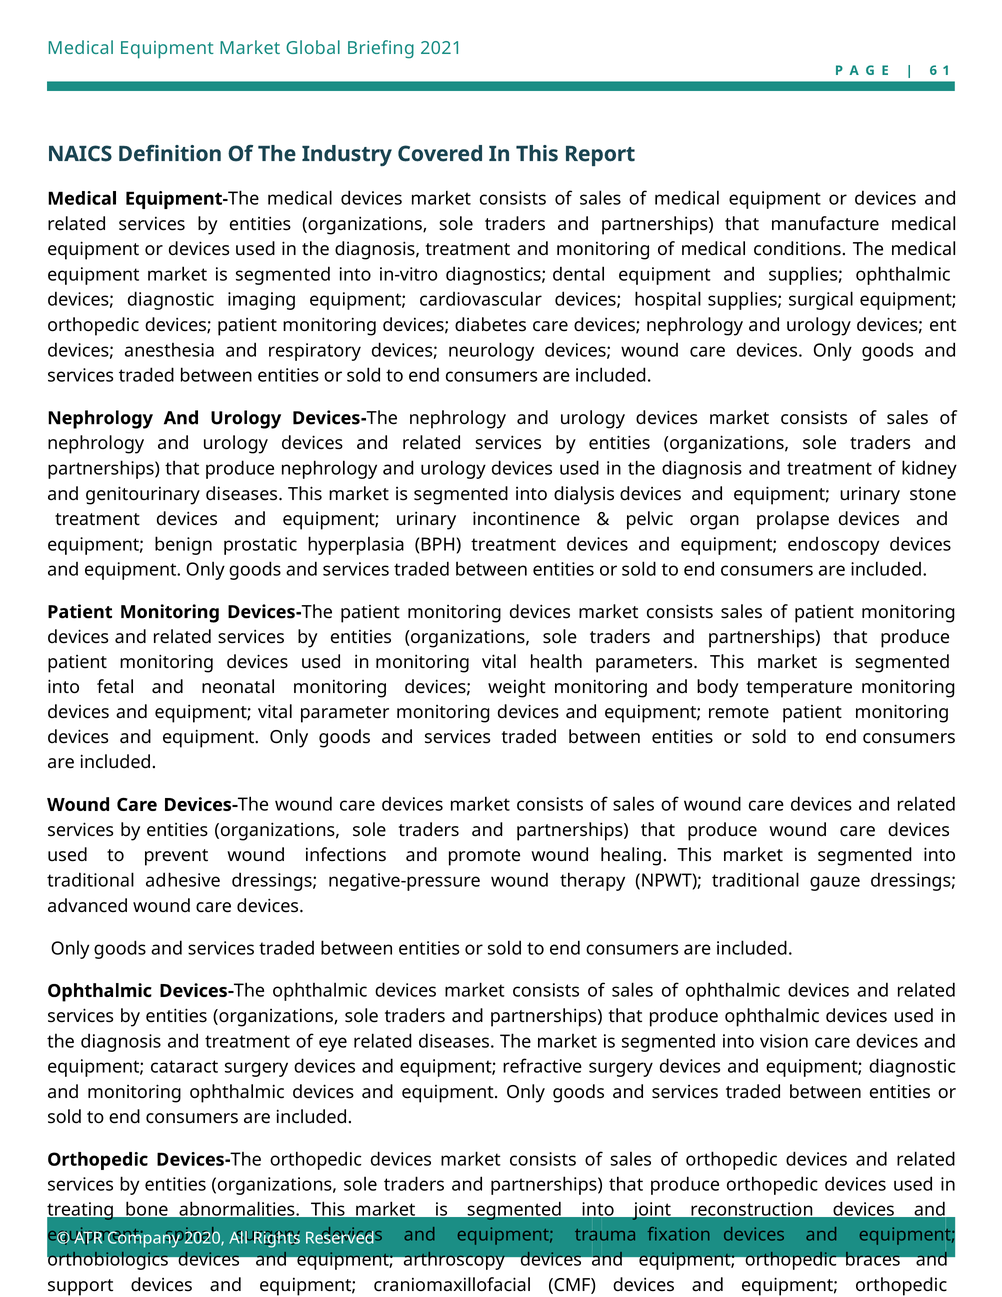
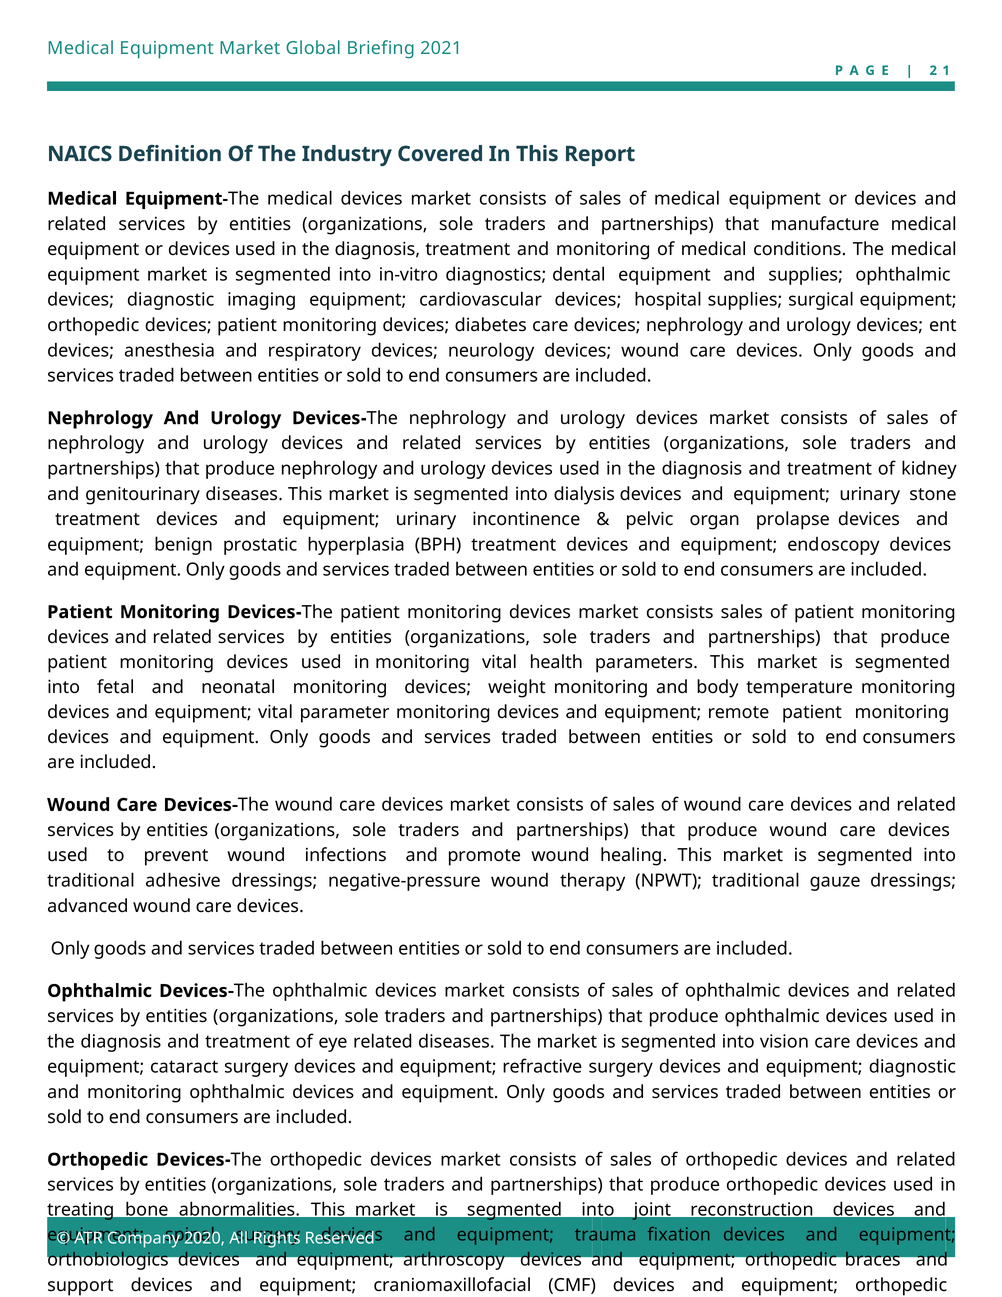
6: 6 -> 2 (933, 71)
